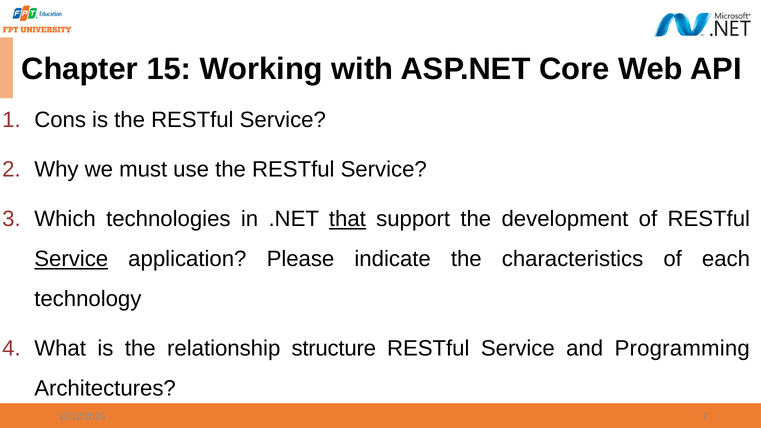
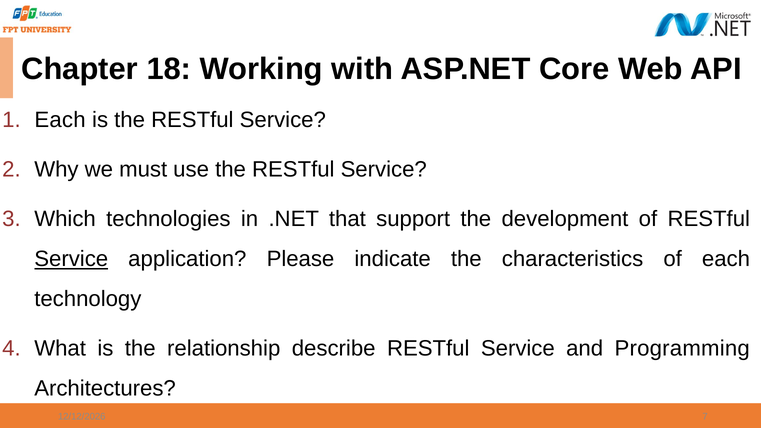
15: 15 -> 18 (169, 69)
Cons: Cons -> Each (60, 120)
that underline: present -> none (347, 219)
structure: structure -> describe (334, 349)
